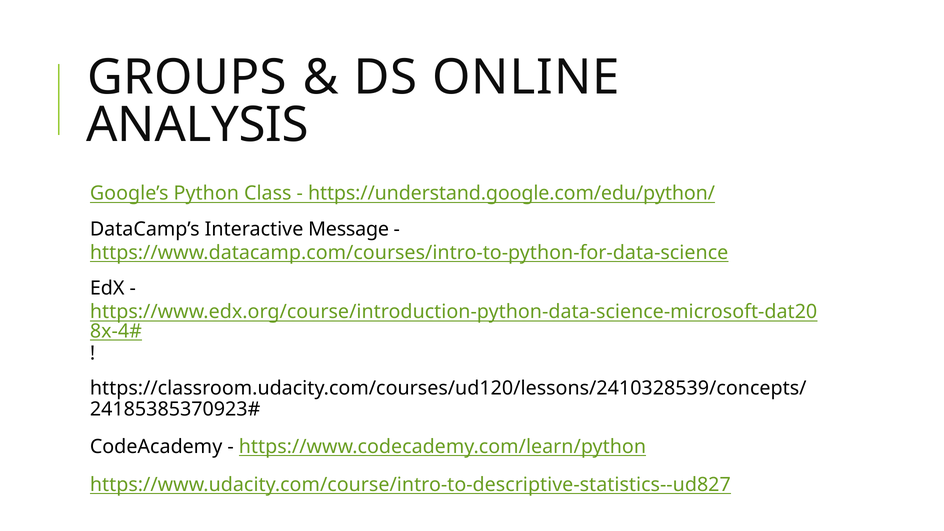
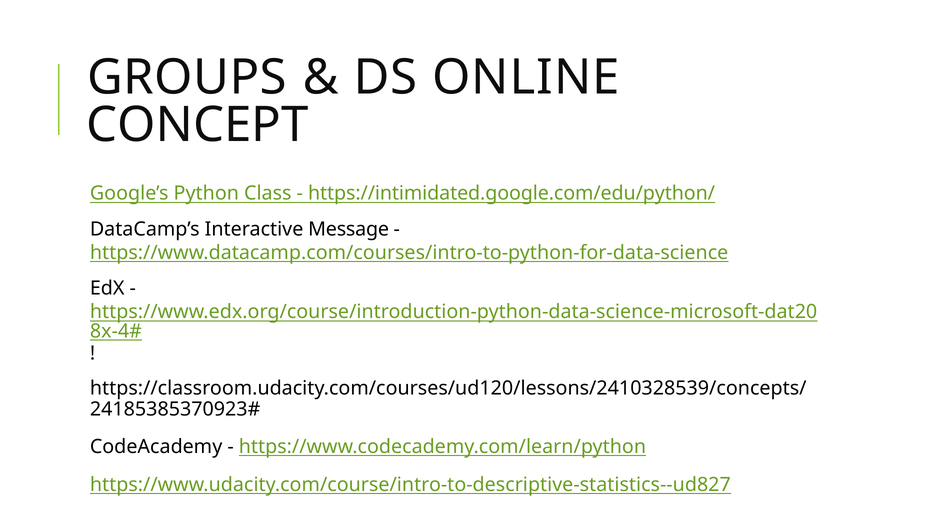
ANALYSIS: ANALYSIS -> CONCEPT (197, 125)
https://understand.google.com/edu/python/: https://understand.google.com/edu/python/ -> https://intimidated.google.com/edu/python/ (512, 193)
